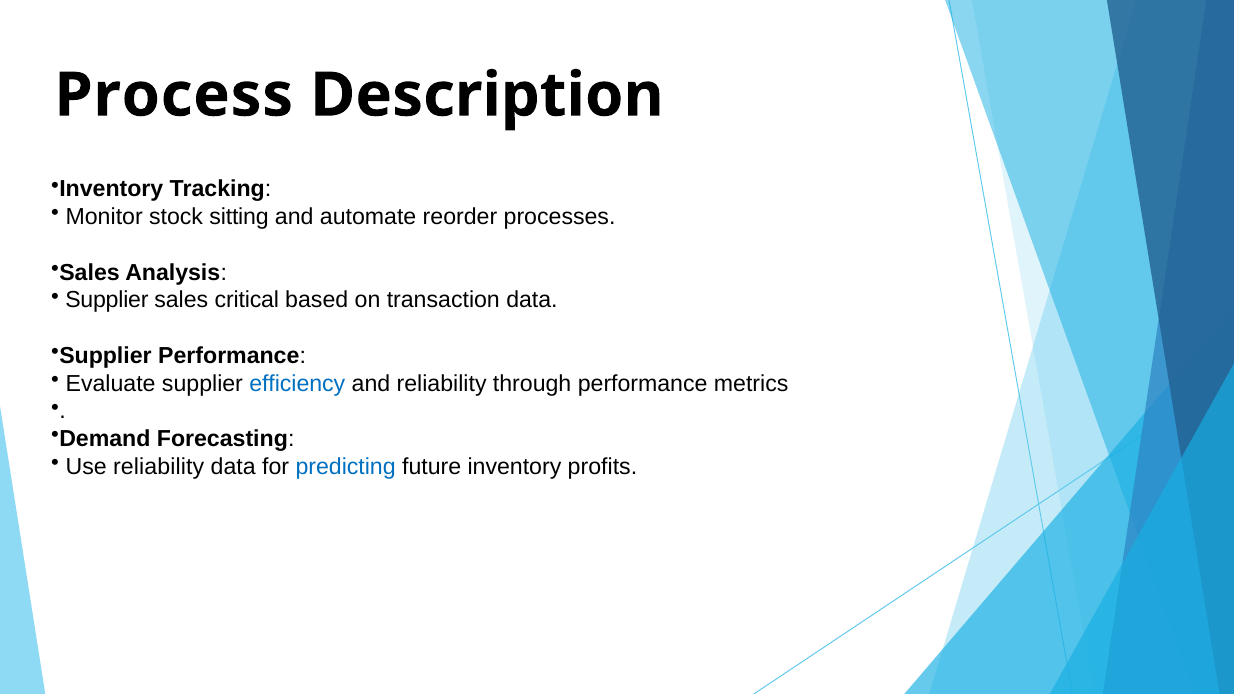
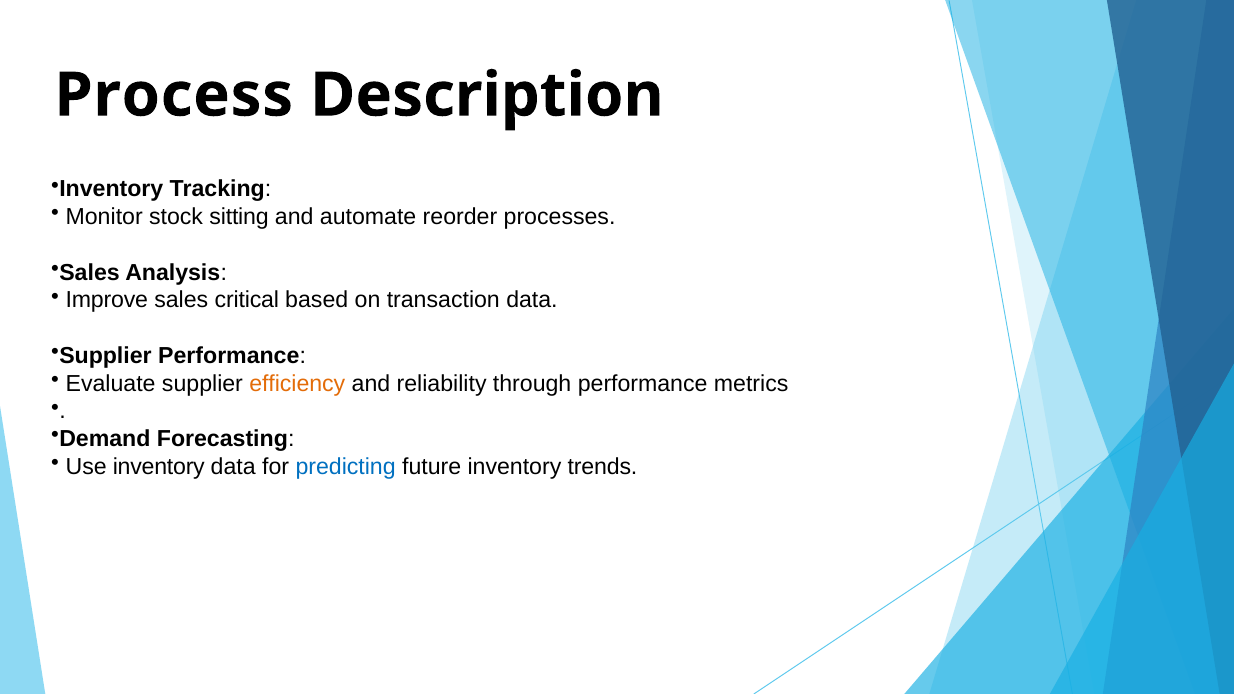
Supplier: Supplier -> Improve (107, 300)
efficiency colour: blue -> orange (297, 384)
Use reliability: reliability -> inventory (159, 467)
profits: profits -> trends (603, 467)
